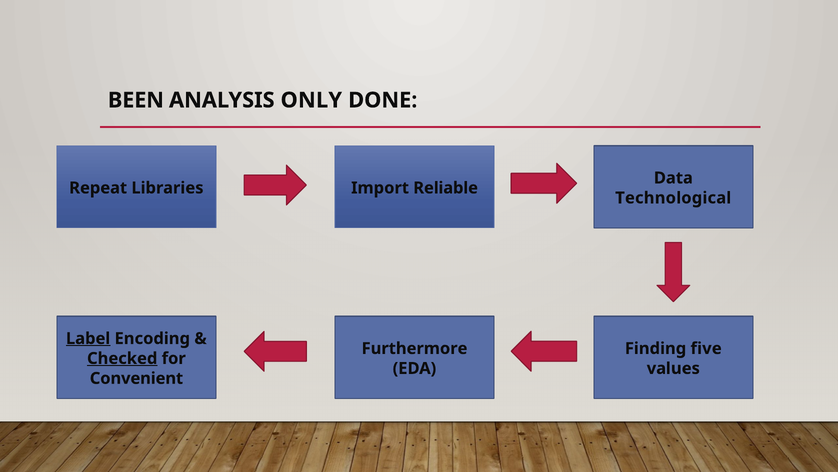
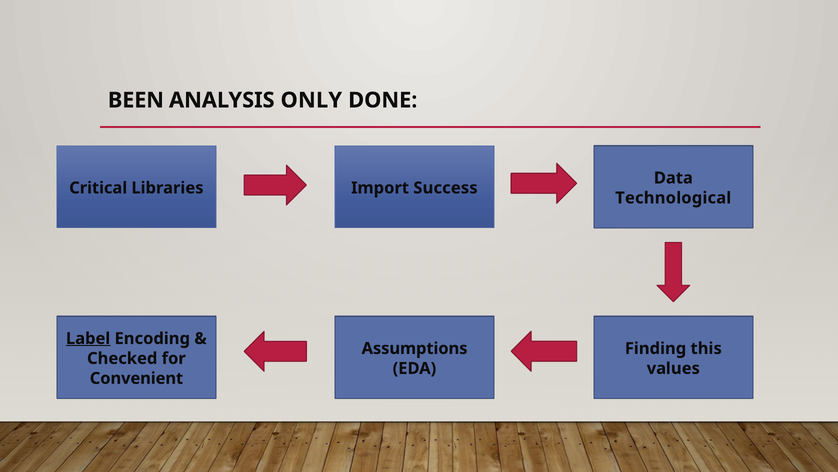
Repeat: Repeat -> Critical (98, 188)
Reliable: Reliable -> Success (445, 188)
Furthermore: Furthermore -> Assumptions (415, 348)
five: five -> this (706, 348)
Checked underline: present -> none (122, 358)
